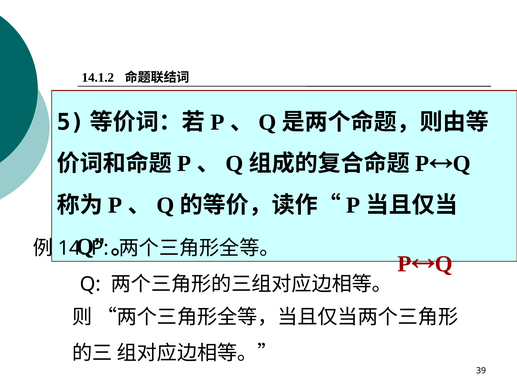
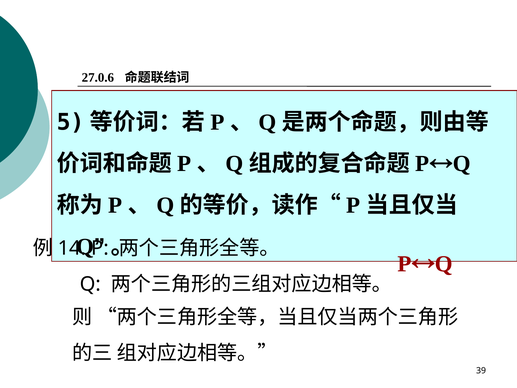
14.1.2: 14.1.2 -> 27.0.6 (98, 78)
